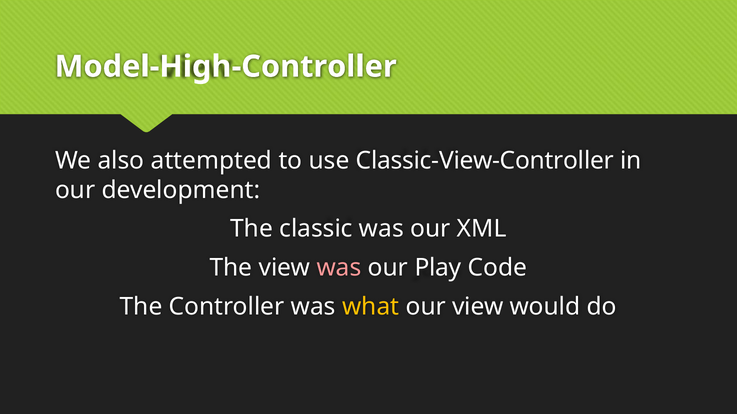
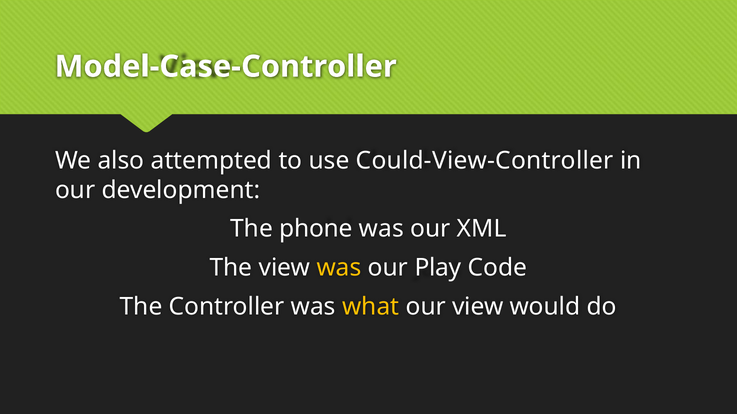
Model-High-Controller: Model-High-Controller -> Model-Case-Controller (226, 67)
Classic-View-Controller: Classic-View-Controller -> Could-View-Controller (485, 161)
classic: classic -> phone (316, 229)
was colour: pink -> yellow (339, 268)
